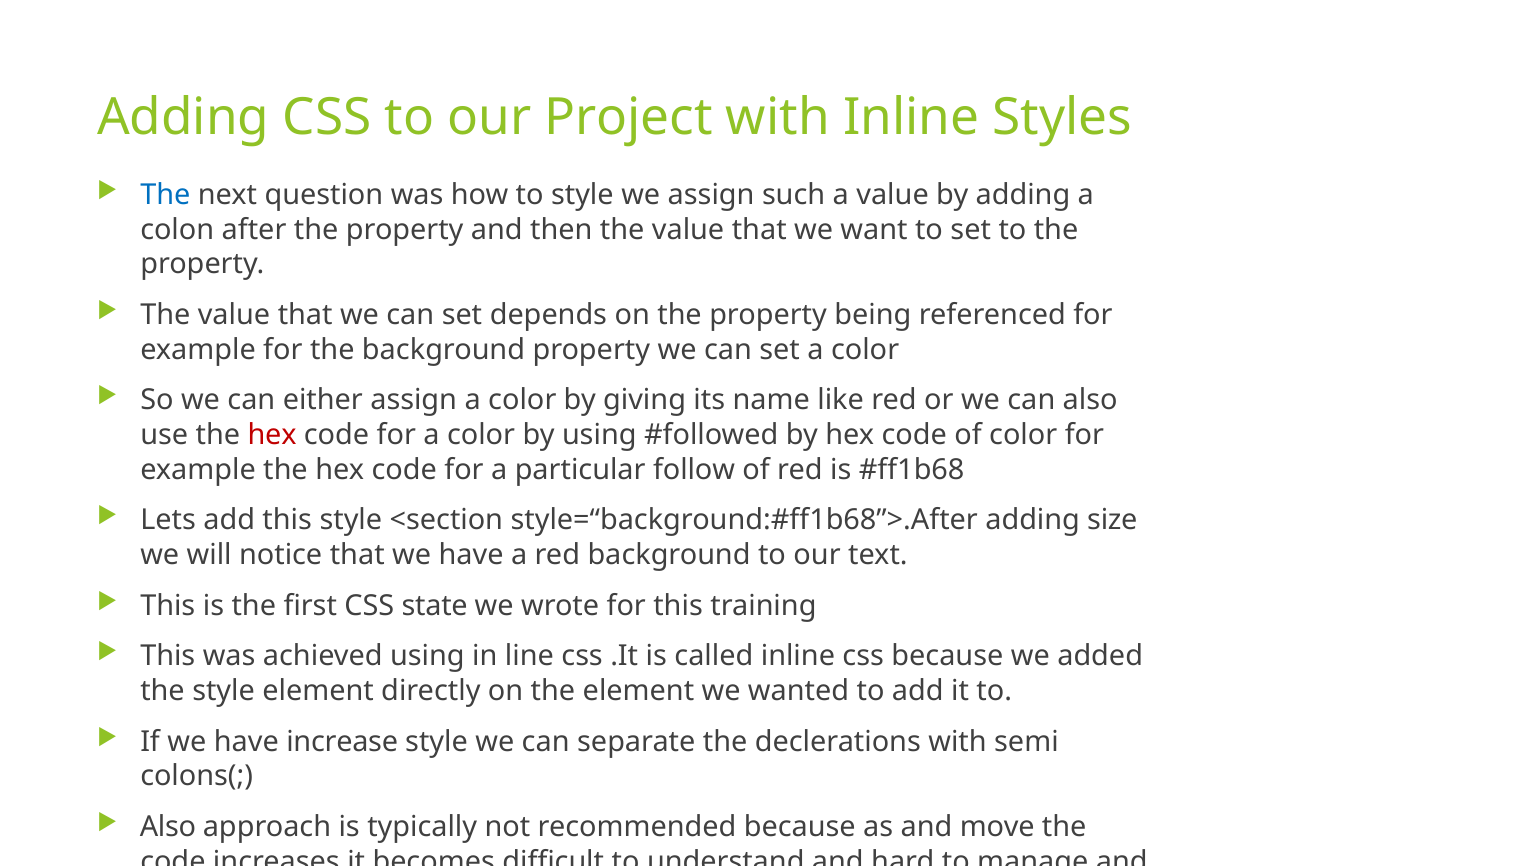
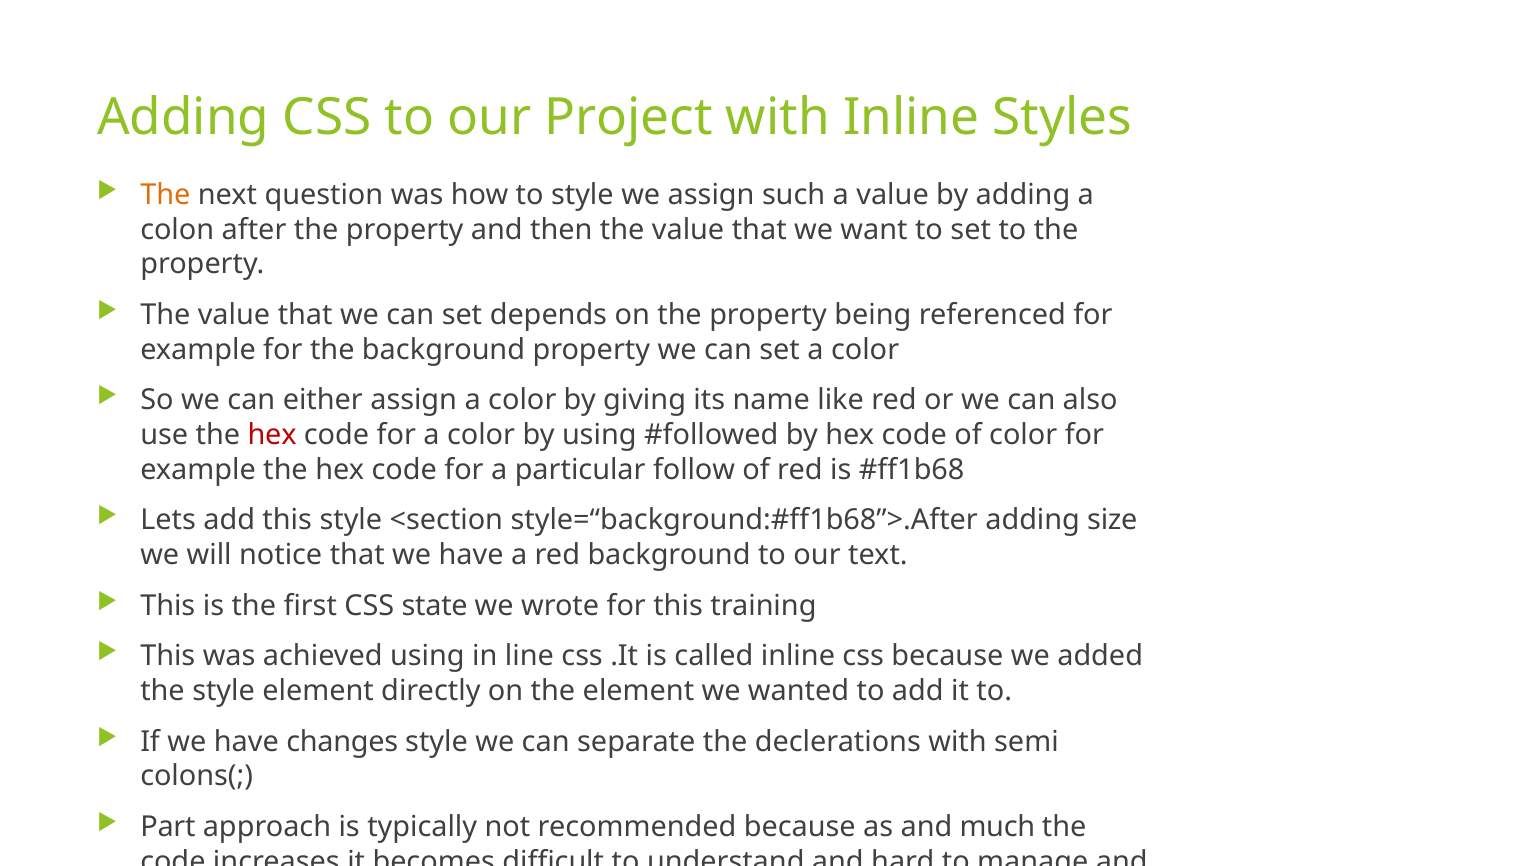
The colour: blue -> orange (165, 195)
increase: increase -> changes (342, 742)
Also: Also -> Part (168, 827)
move: move -> much (997, 827)
